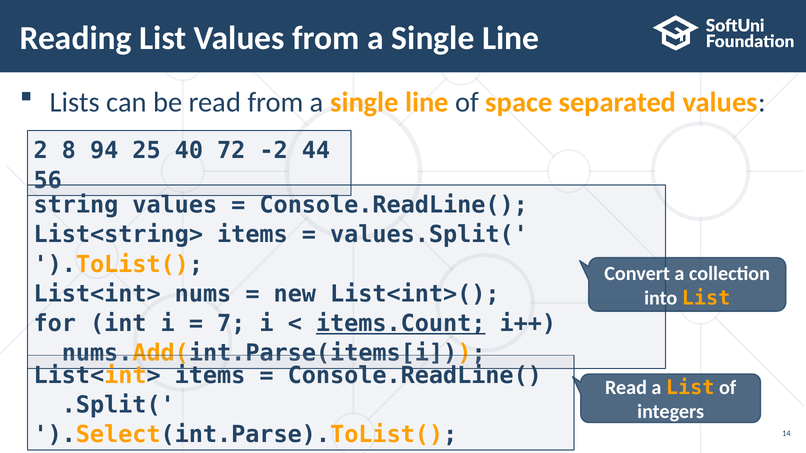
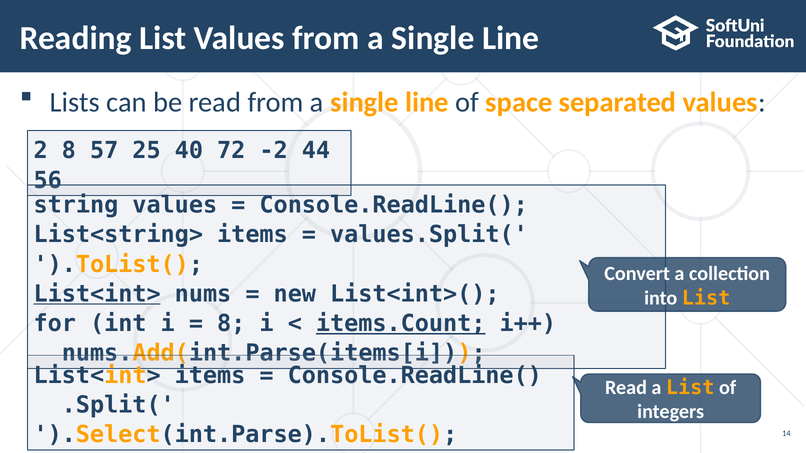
94: 94 -> 57 (104, 151)
List<int> underline: none -> present (97, 294)
7: 7 -> 8 (231, 324)
